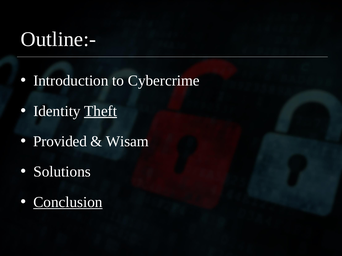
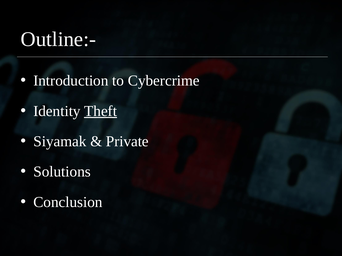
Provided: Provided -> Siyamak (60, 142)
Wisam: Wisam -> Private (127, 142)
Conclusion underline: present -> none (68, 202)
